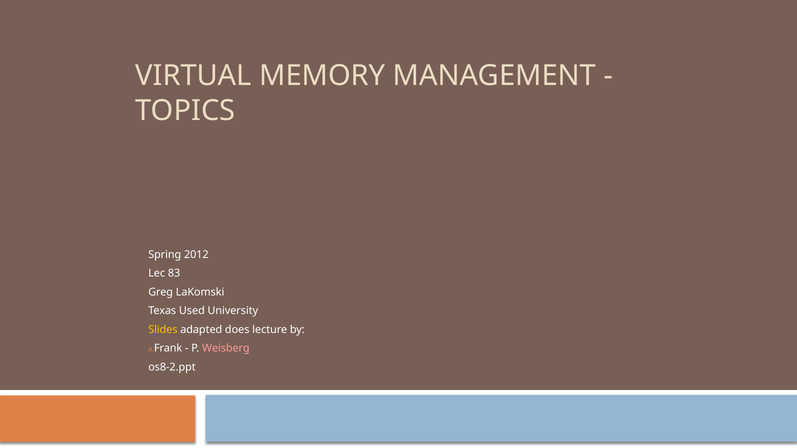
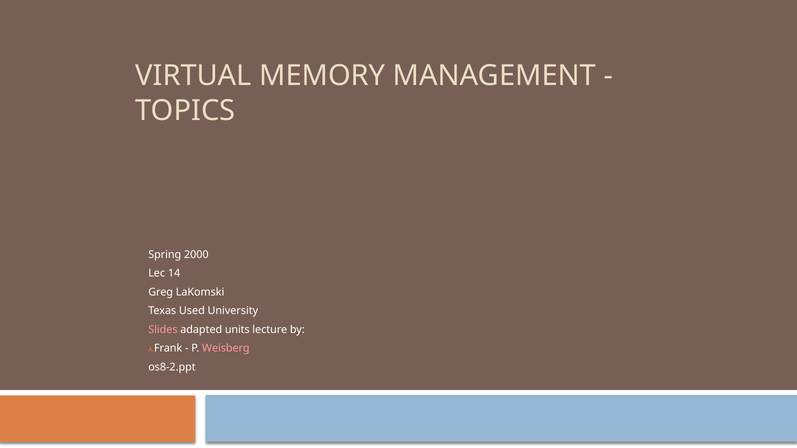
2012: 2012 -> 2000 (196, 255)
83: 83 -> 14 (174, 273)
Slides colour: yellow -> pink (163, 330)
does: does -> units (237, 330)
